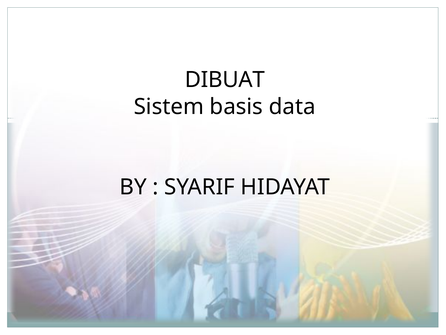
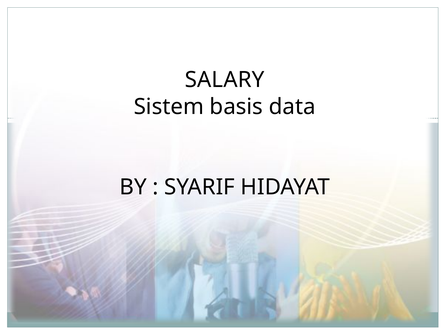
DIBUAT: DIBUAT -> SALARY (225, 80)
